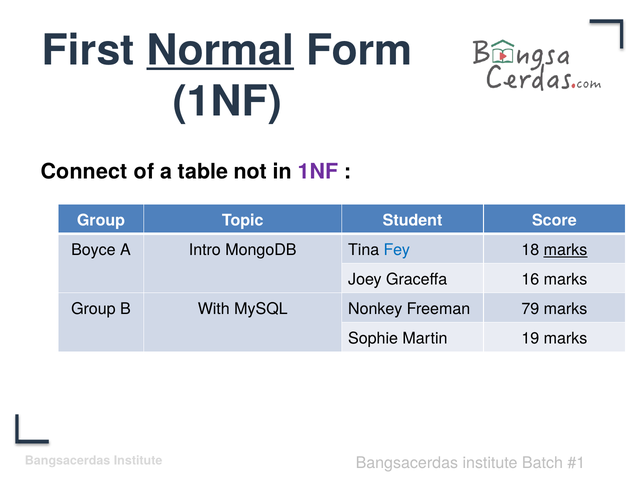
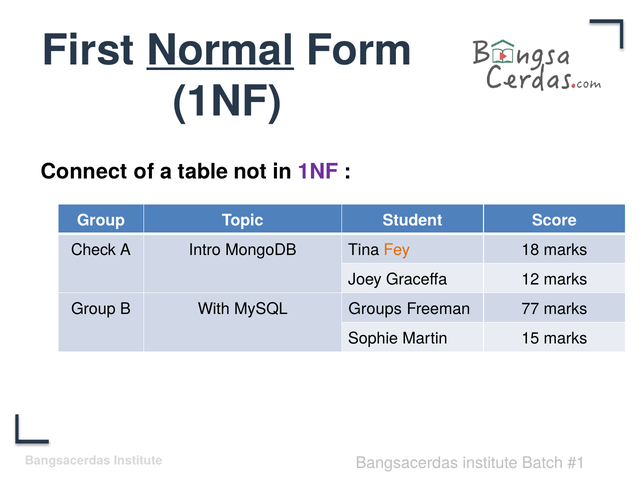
Boyce: Boyce -> Check (93, 250)
Fey colour: blue -> orange (397, 250)
marks underline: present -> none (565, 250)
16: 16 -> 12 (530, 279)
Nonkey: Nonkey -> Groups (375, 309)
79: 79 -> 77 (530, 309)
19: 19 -> 15 (530, 338)
